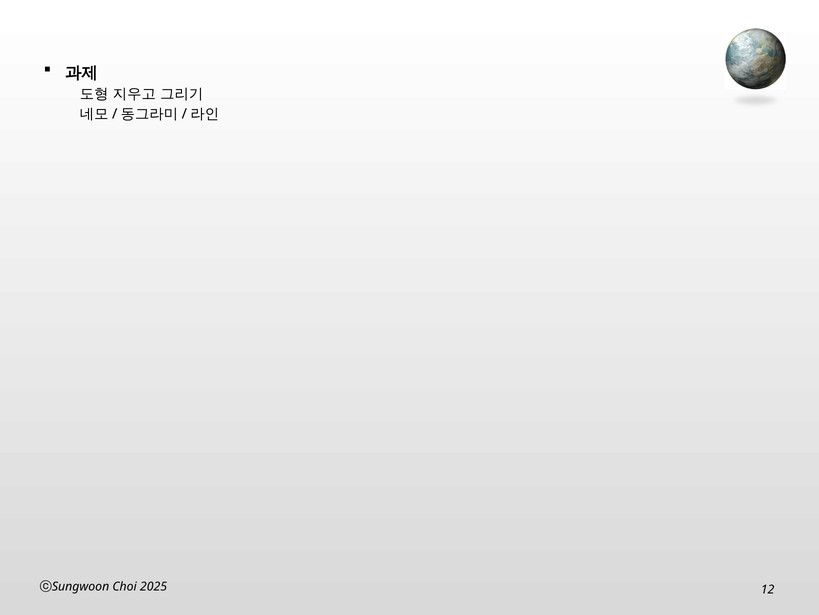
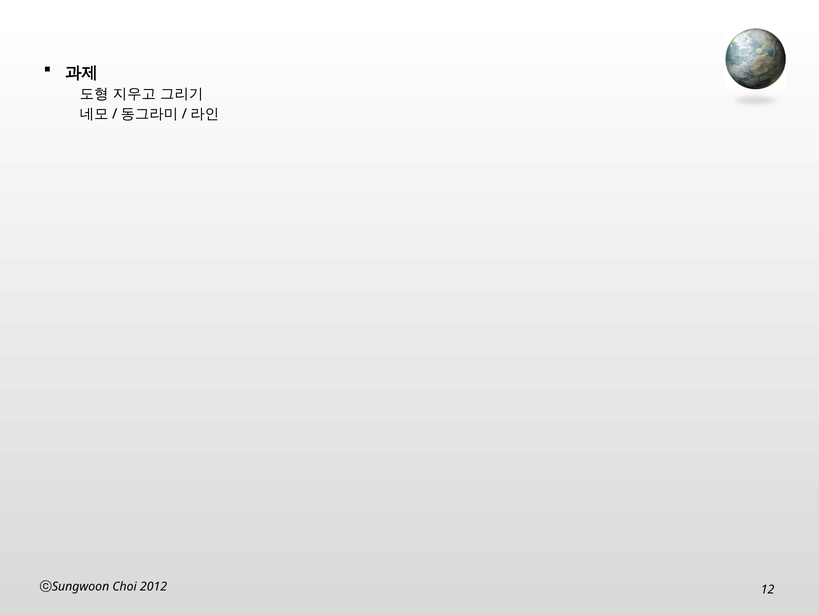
2025: 2025 -> 2012 (154, 586)
